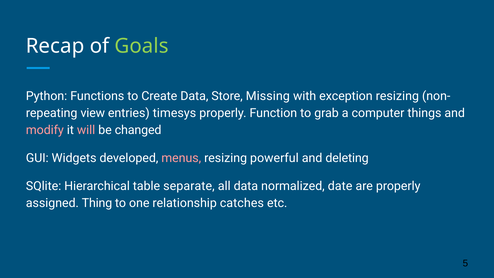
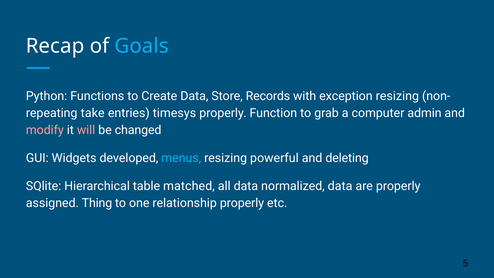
Goals colour: light green -> light blue (142, 46)
Missing: Missing -> Records (268, 96)
view: view -> take (93, 113)
things: things -> admin (424, 113)
menus colour: pink -> light blue (181, 158)
separate: separate -> matched (189, 186)
normalized date: date -> data (340, 186)
relationship catches: catches -> properly (242, 203)
